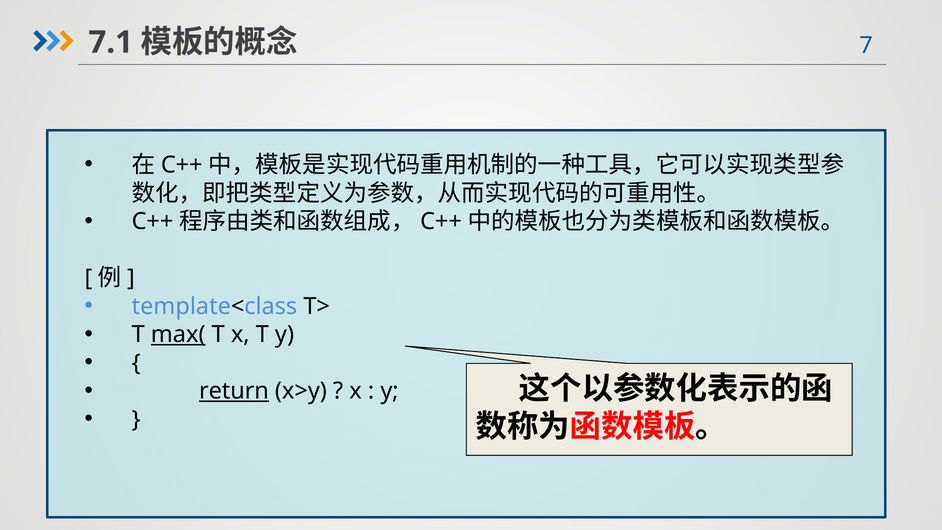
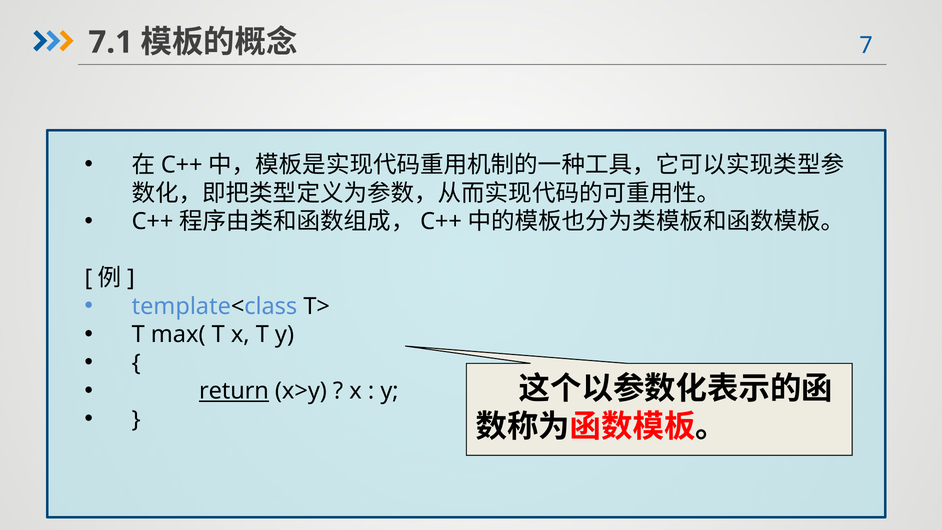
max( underline: present -> none (178, 335)
